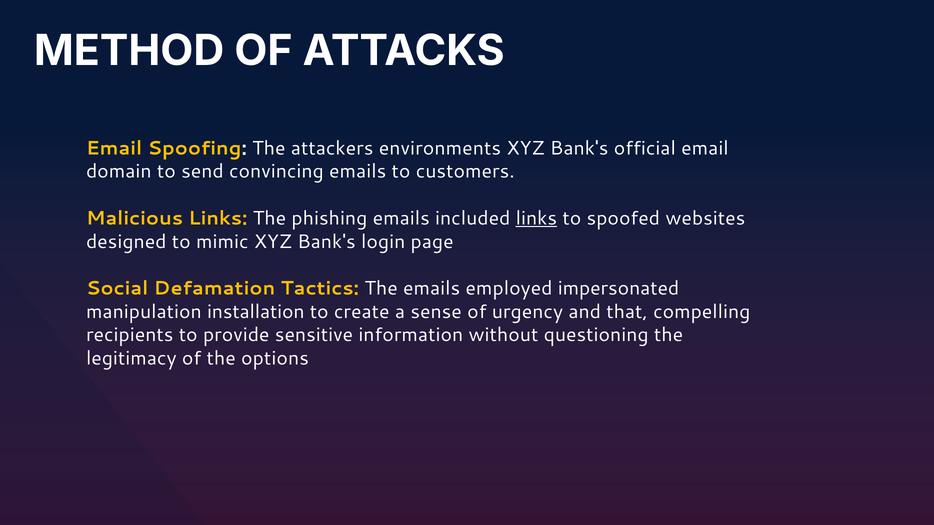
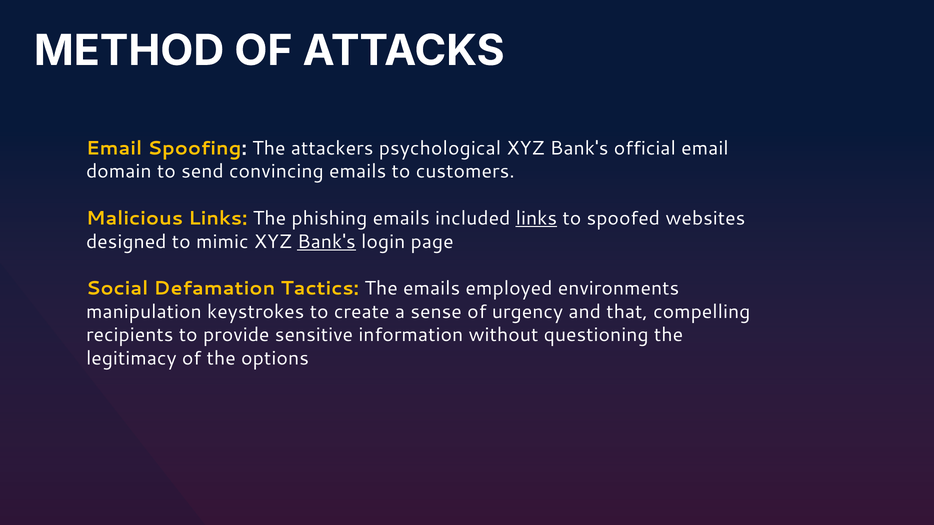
environments: environments -> psychological (440, 148)
Bank's underline: none -> present (326, 242)
impersonated: impersonated -> environments (619, 288)
installation: installation -> keystrokes (256, 312)
